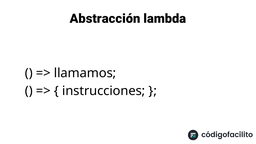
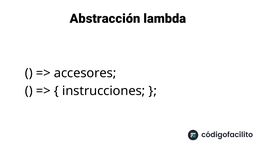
llamamos: llamamos -> accesores (85, 73)
